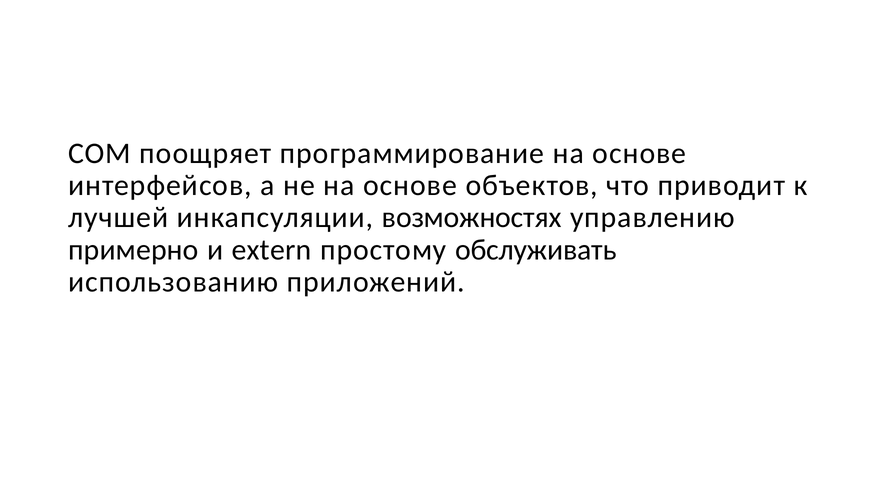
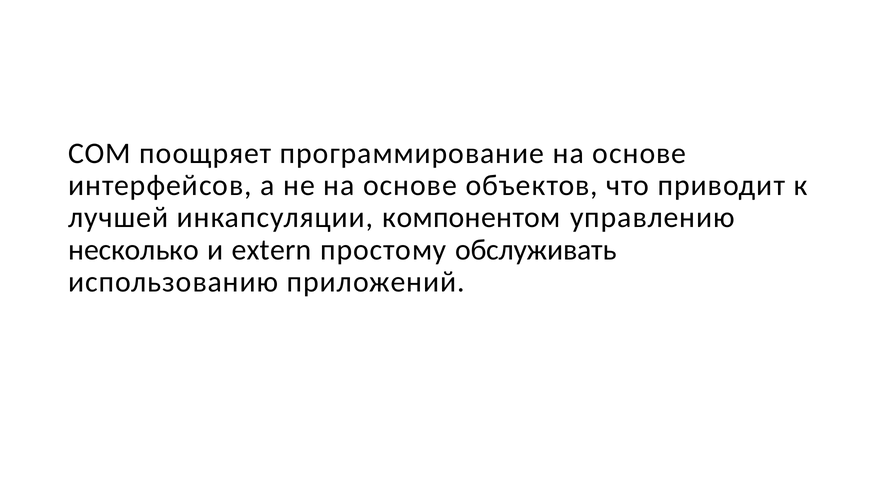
возможностях: возможностях -> компонентом (472, 218)
примерно: примерно -> несколько (133, 250)
